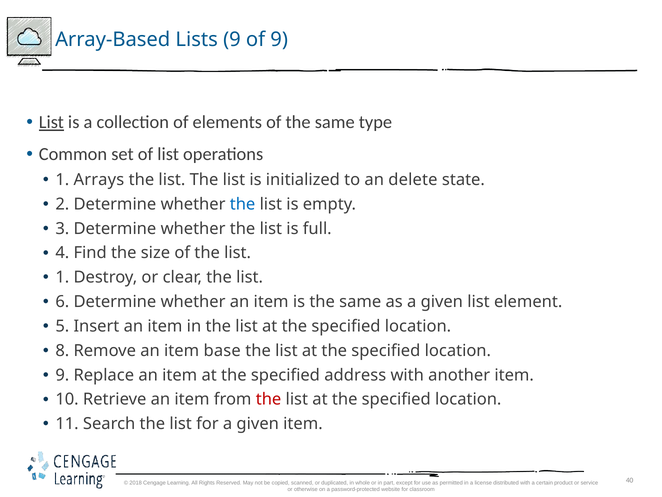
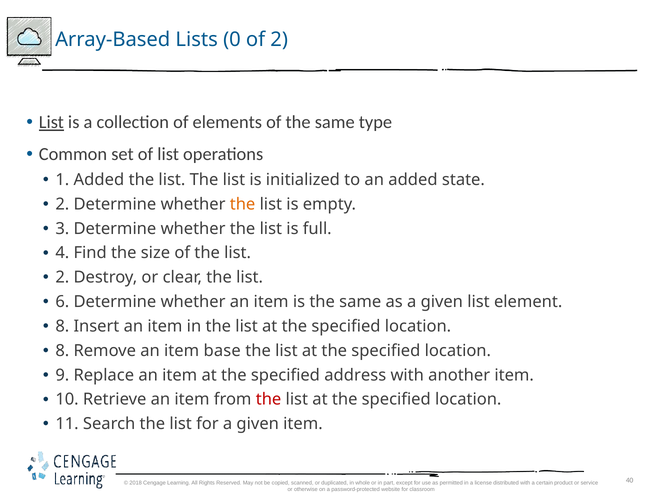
Lists 9: 9 -> 0 (232, 40)
of 9: 9 -> 2 (279, 40)
1 Arrays: Arrays -> Added (99, 180)
an delete: delete -> added (413, 180)
the colour: blue -> orange (243, 204)
1: 1 -> 2 (62, 277)
5: 5 -> 8 (62, 326)
